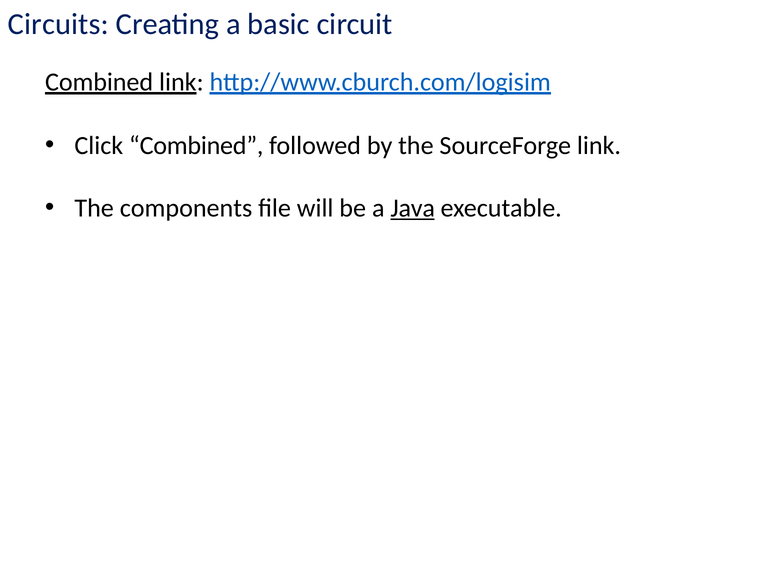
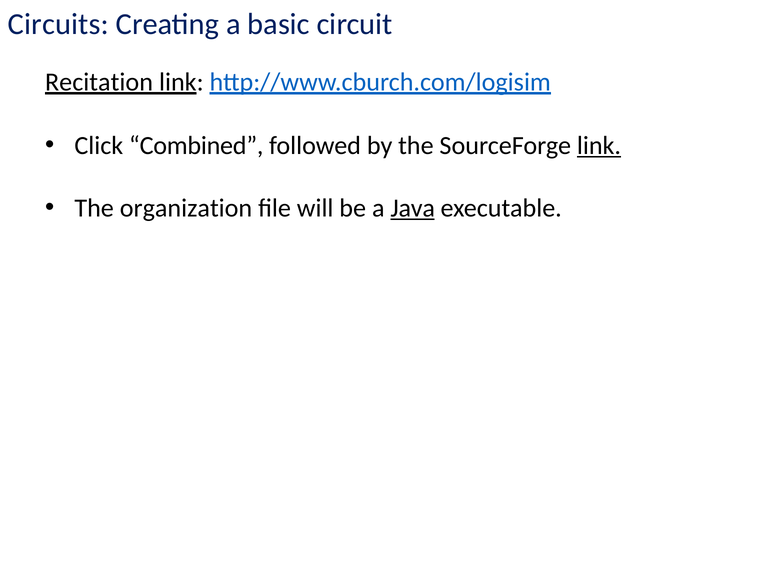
Combined: Combined -> Recitation (99, 82)
link underline: none -> present (599, 145)
components: components -> organization (186, 208)
